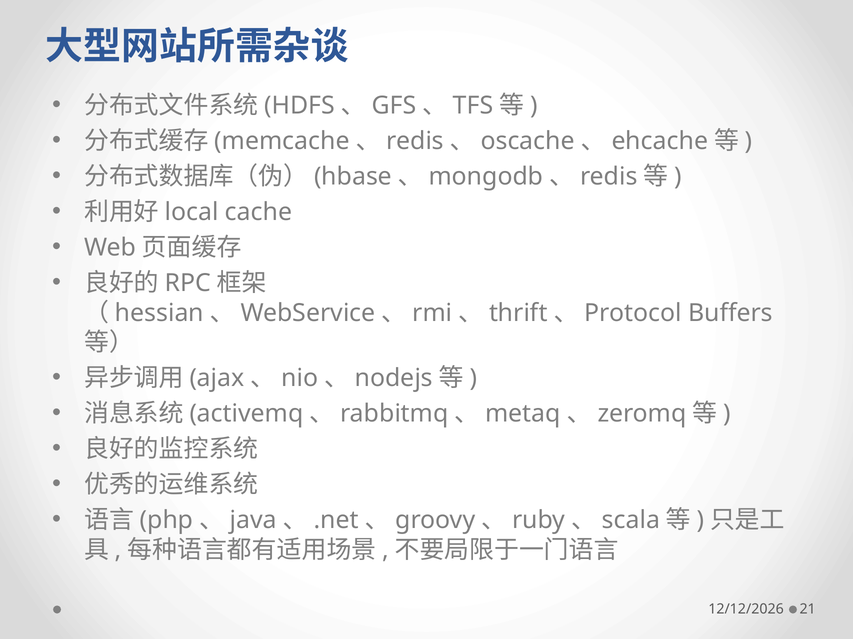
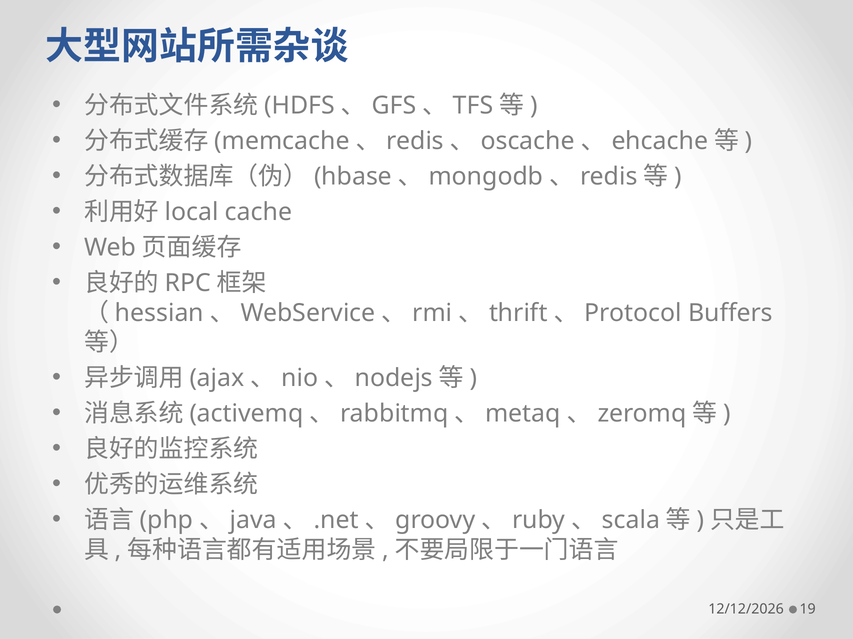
21: 21 -> 19 (808, 610)
